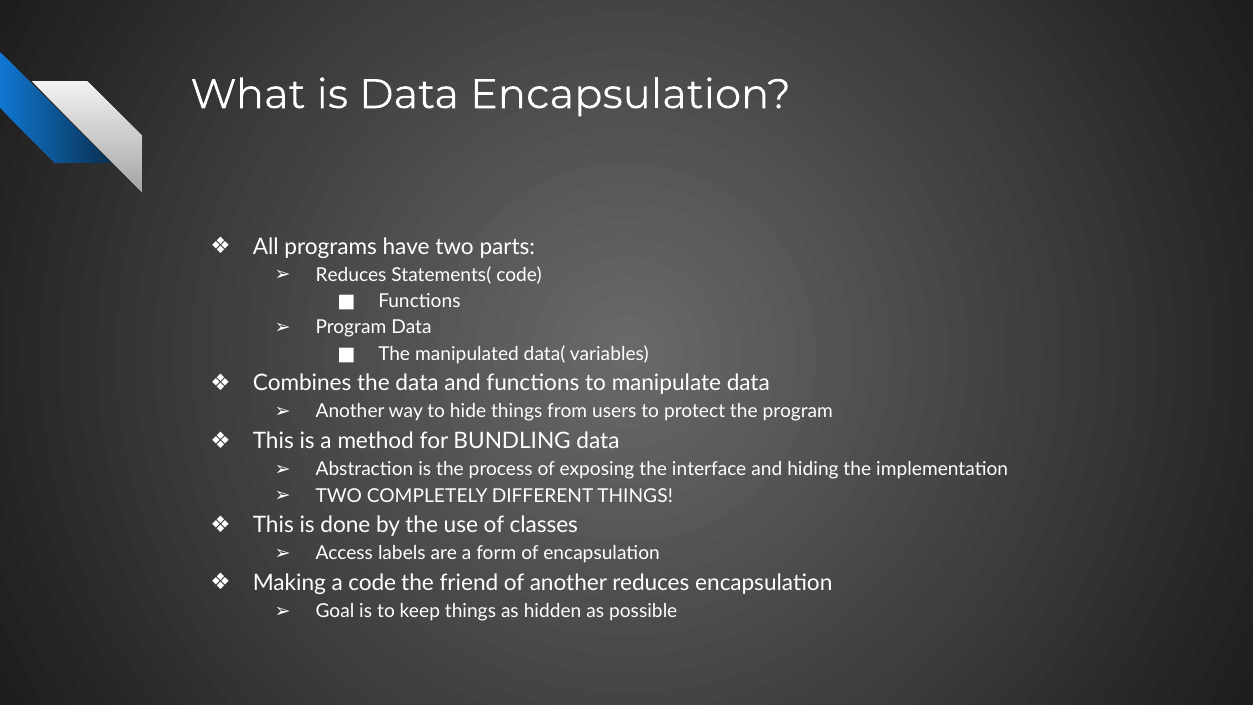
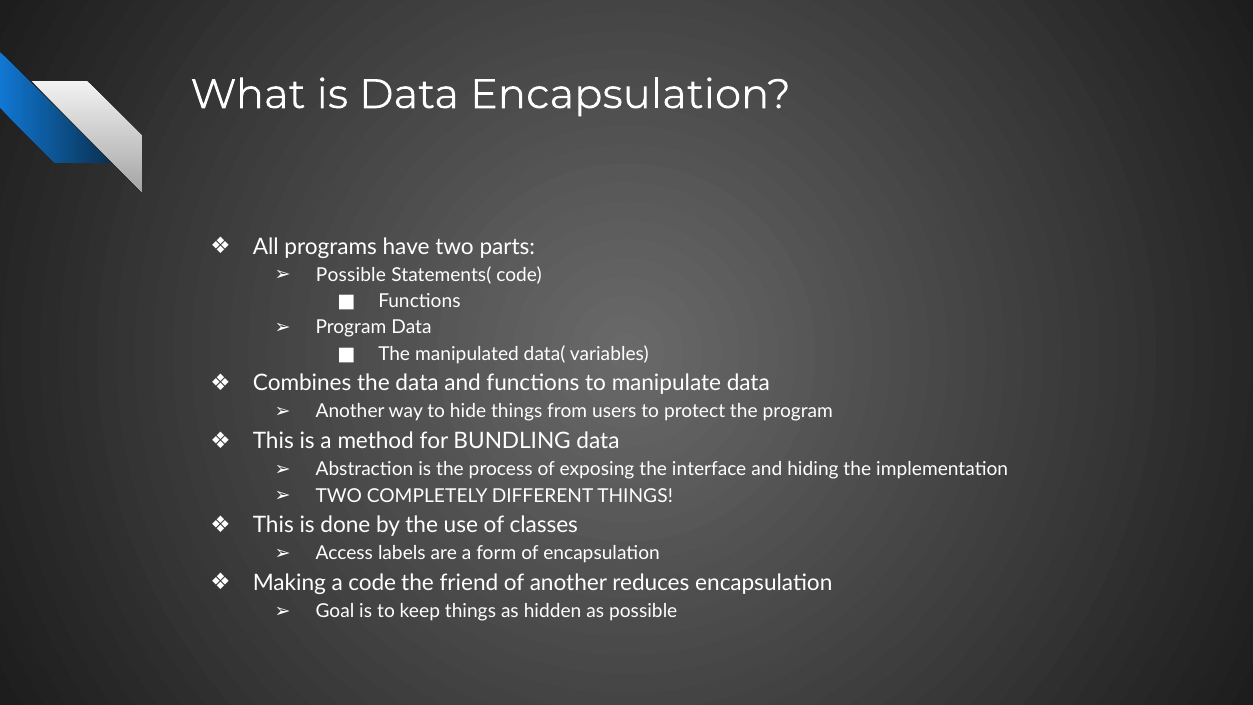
Reduces: Reduces -> Possible (351, 275)
